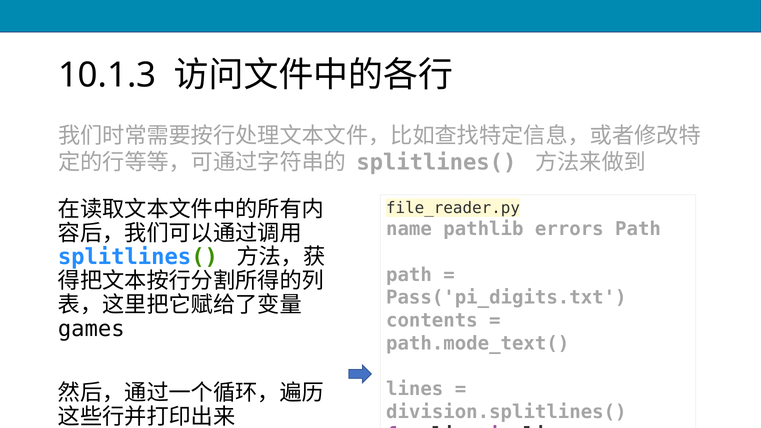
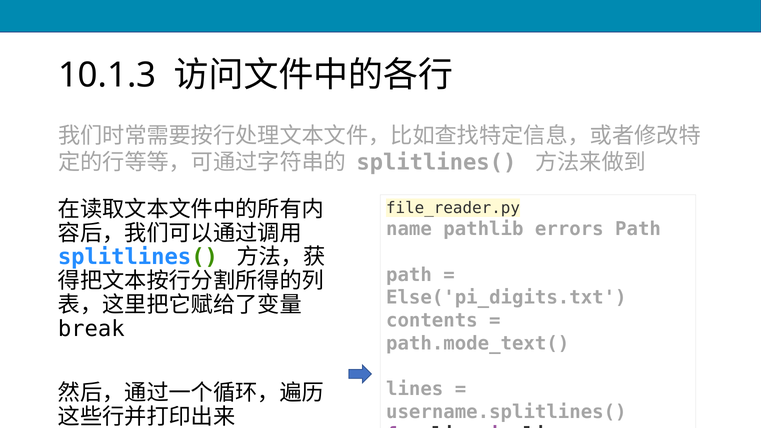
Pass('pi_digits.txt: Pass('pi_digits.txt -> Else('pi_digits.txt (506, 298)
games: games -> break (91, 329)
division.splitlines(: division.splitlines( -> username.splitlines( (506, 412)
